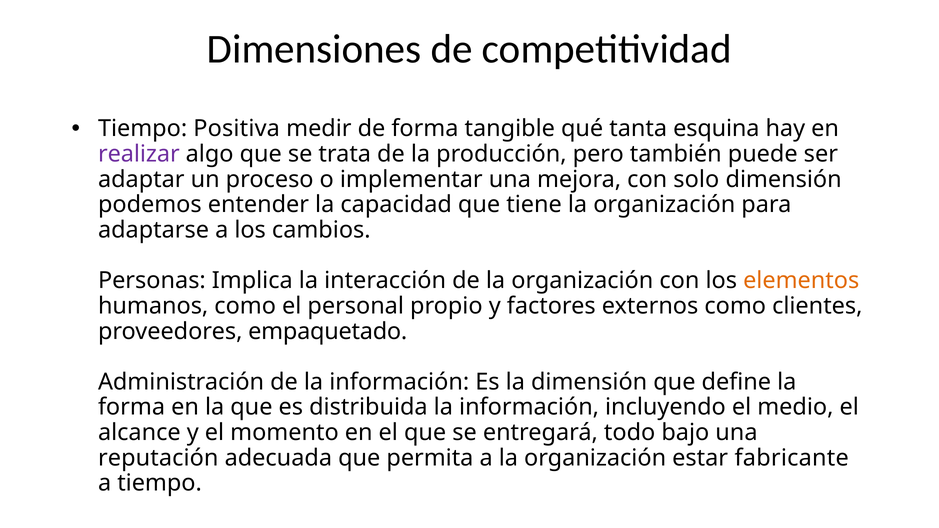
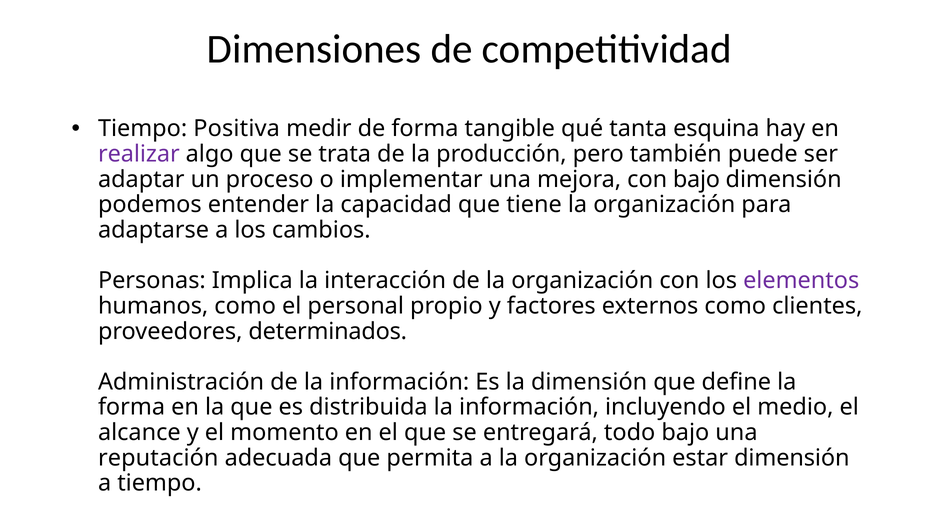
con solo: solo -> bajo (696, 179)
elementos colour: orange -> purple (801, 281)
empaquetado: empaquetado -> determinados (328, 331)
estar fabricante: fabricante -> dimensión (792, 458)
